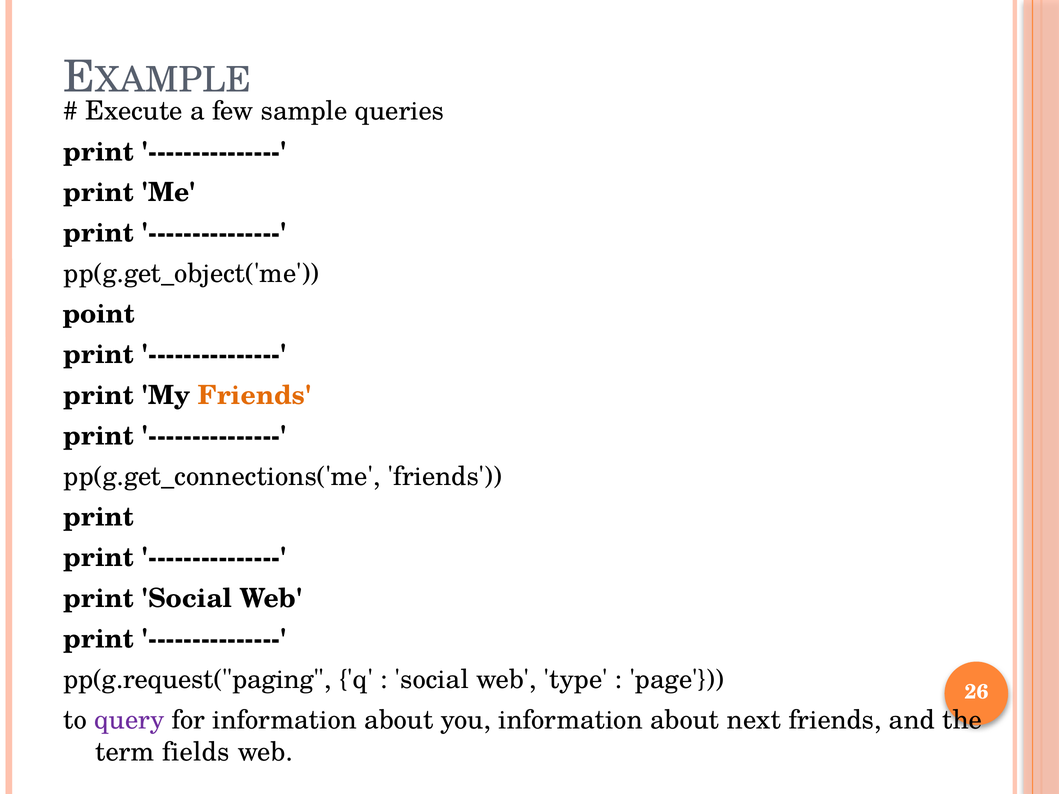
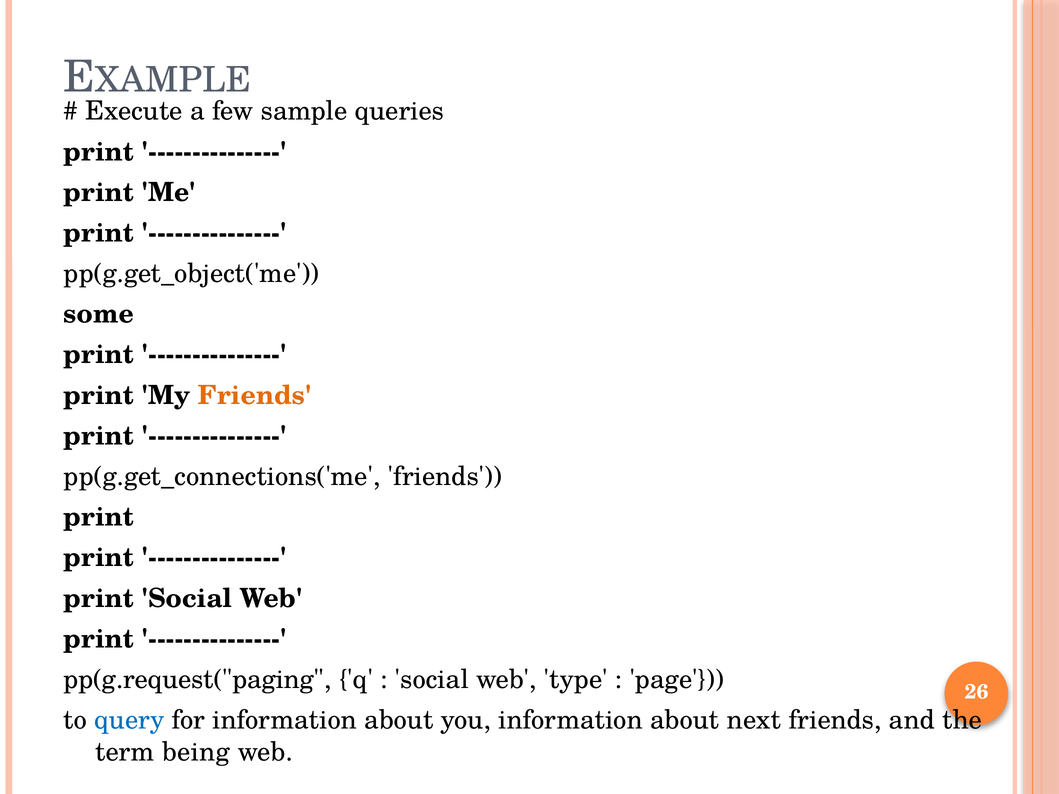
point: point -> some (99, 314)
query colour: purple -> blue (129, 720)
fields: fields -> being (196, 752)
